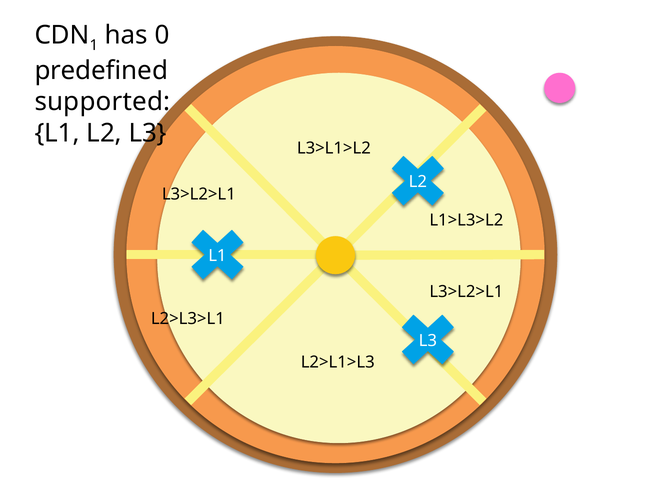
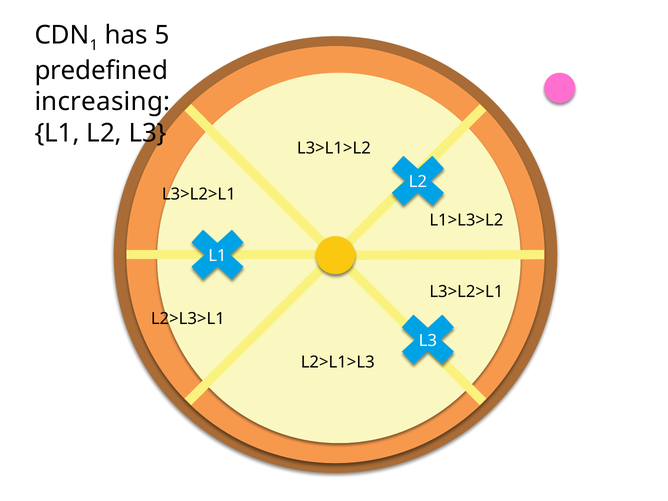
0: 0 -> 5 (162, 35)
supported: supported -> increasing (102, 102)
